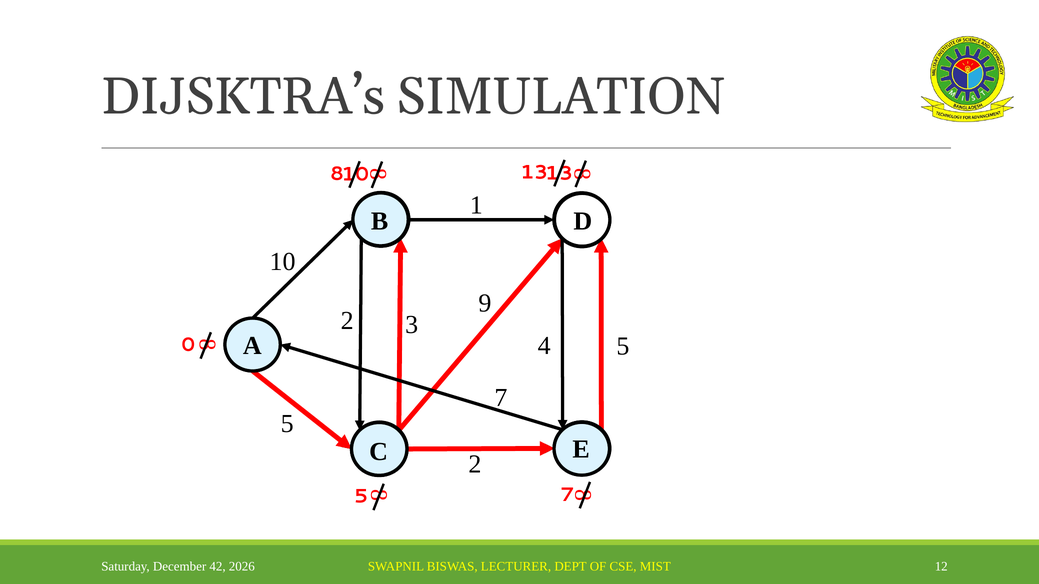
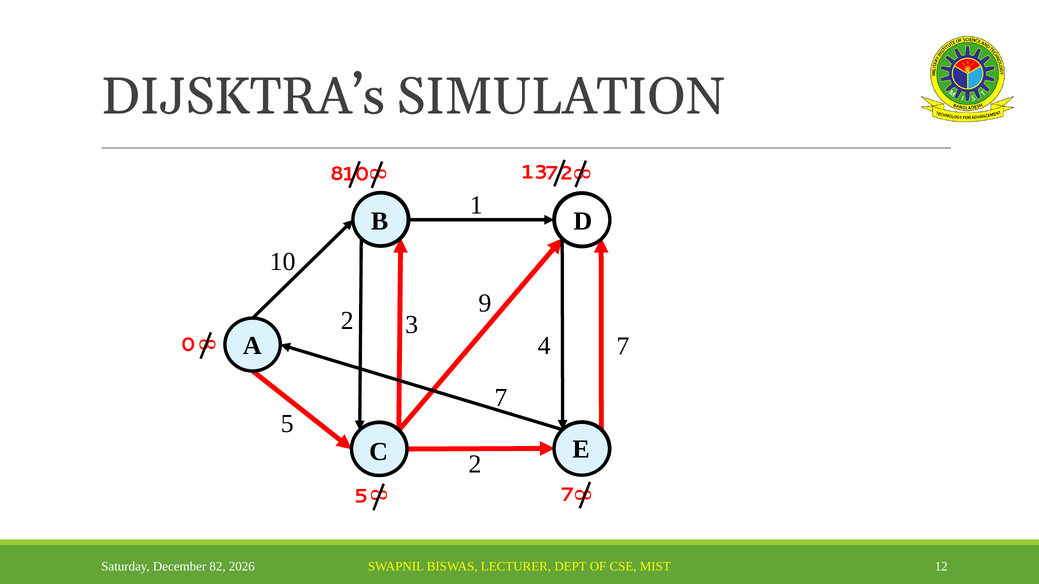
8 13: 13 -> 72 (559, 174)
5: 5 -> 7 (623, 347)
42: 42 -> 82 (218, 567)
